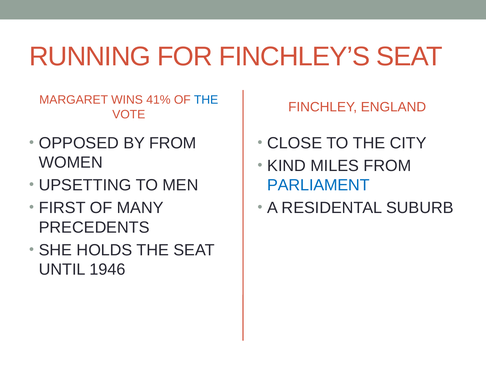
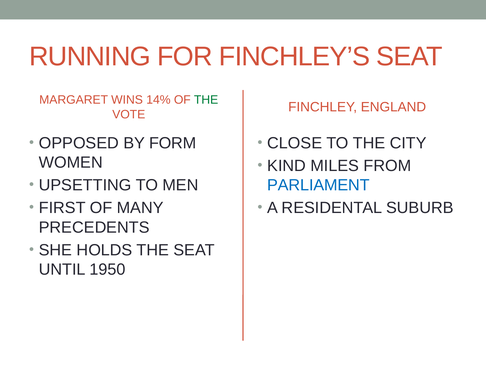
41%: 41% -> 14% (158, 100)
THE colour: blue -> green (206, 100)
BY FROM: FROM -> FORM (173, 143)
1946: 1946 -> 1950 (108, 269)
